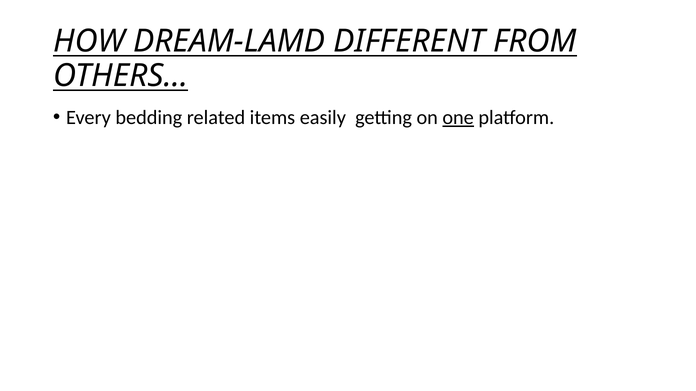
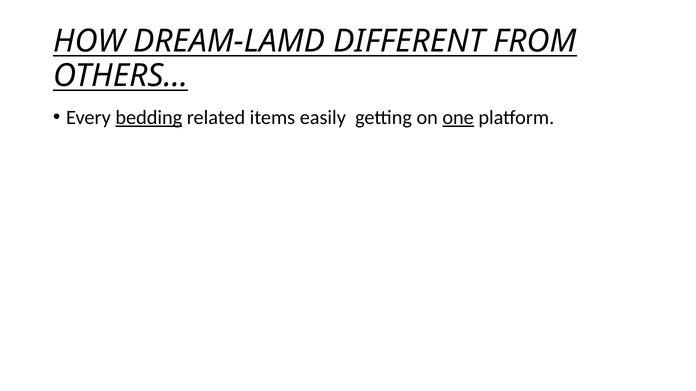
bedding underline: none -> present (149, 118)
